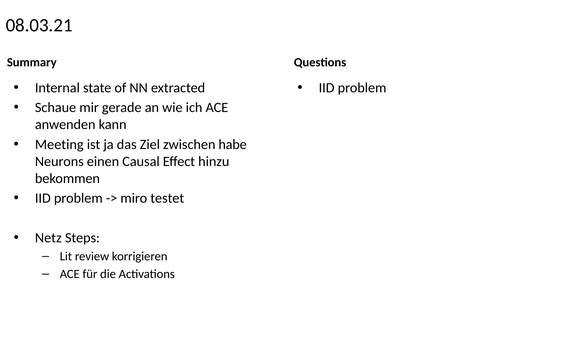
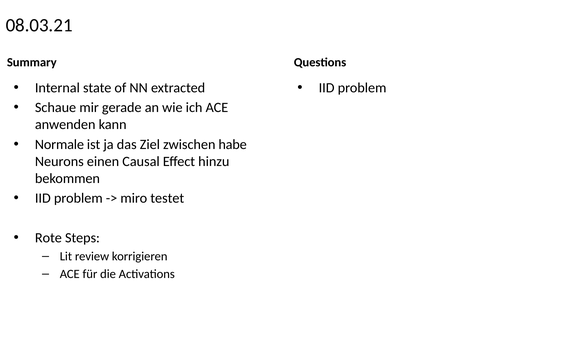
Meeting: Meeting -> Normale (59, 145)
Netz: Netz -> Rote (48, 238)
